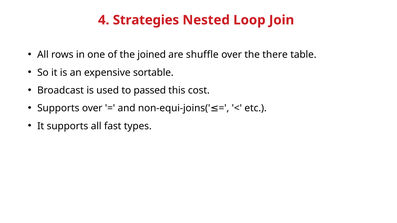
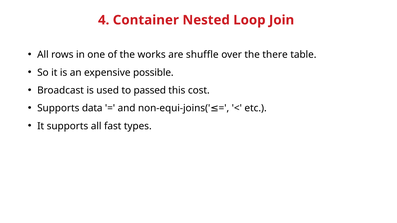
Strategies: Strategies -> Container (146, 20)
joined: joined -> works (152, 55)
sortable: sortable -> possible (153, 73)
Supports over: over -> data (92, 108)
